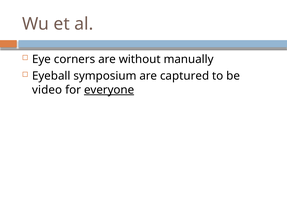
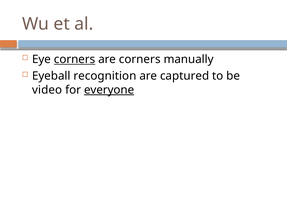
corners underline: none -> present (75, 59)
are without: without -> corners (140, 59)
symposium: symposium -> recognition (105, 76)
